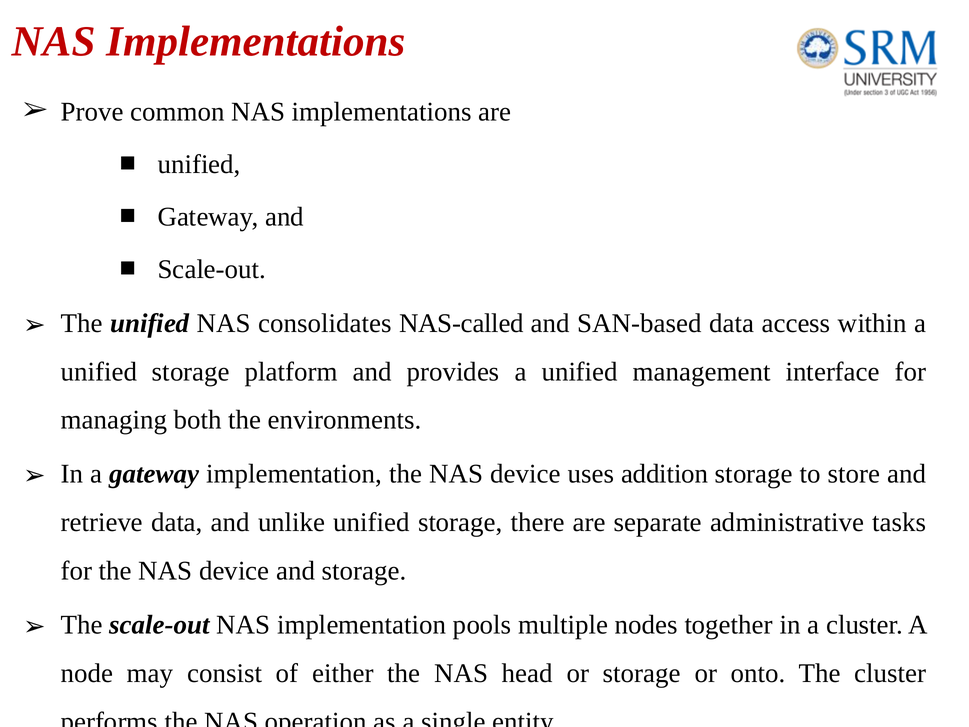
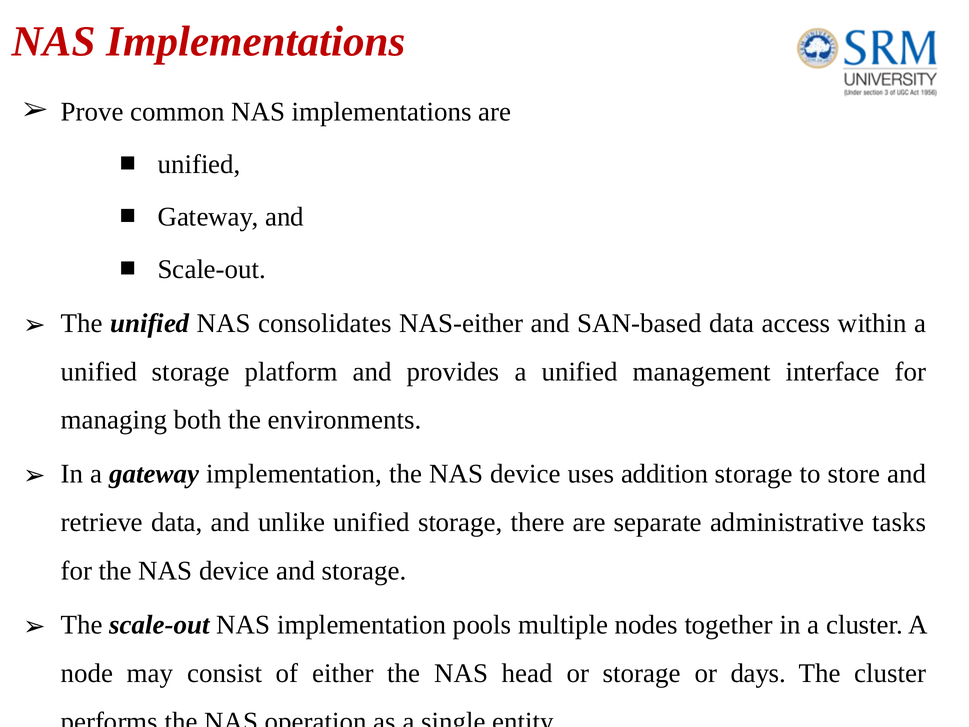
NAS-called: NAS-called -> NAS-either (461, 323)
onto: onto -> days (758, 673)
